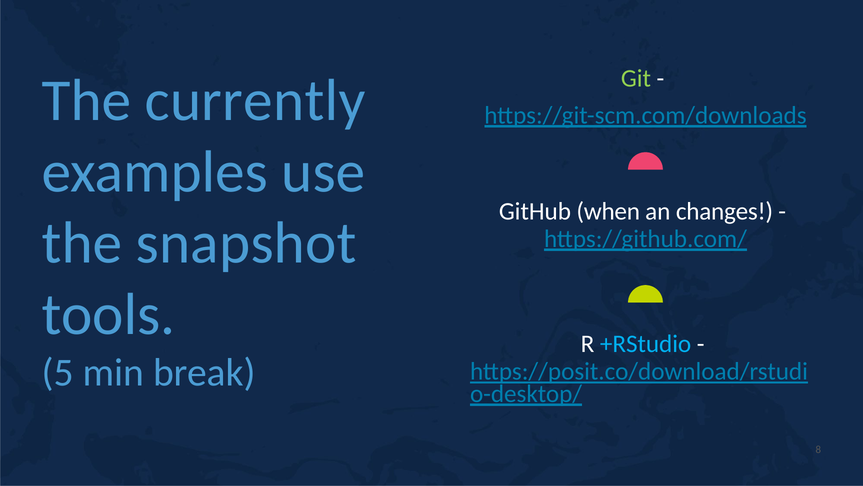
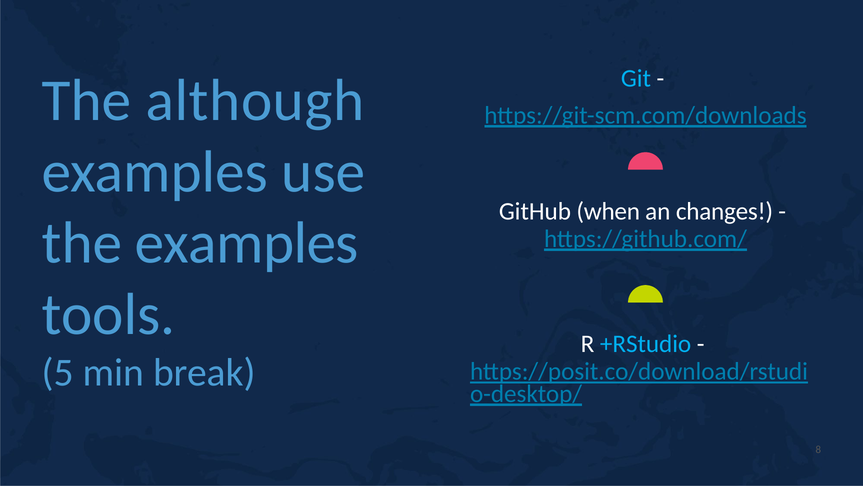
Git colour: light green -> light blue (636, 79)
currently: currently -> although (255, 101)
the snapshot: snapshot -> examples (247, 243)
